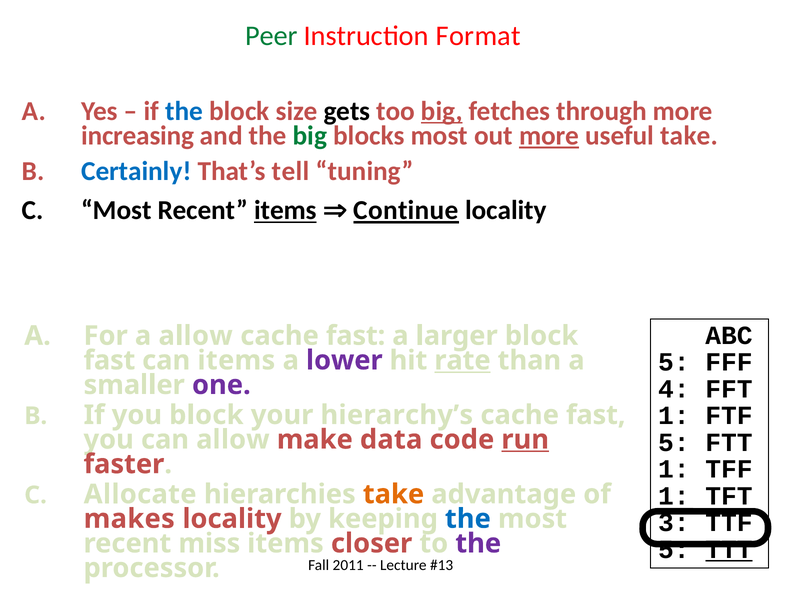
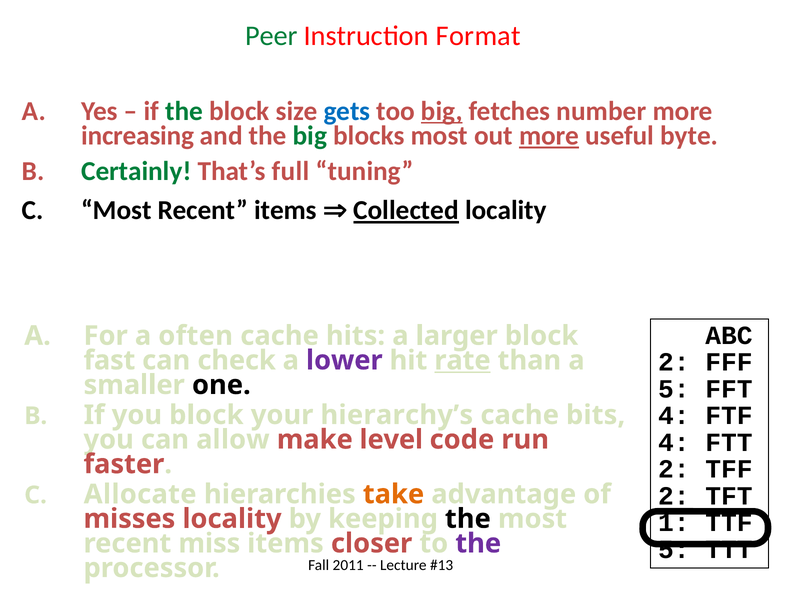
the colour: blue -> green (184, 111)
gets colour: black -> blue (347, 111)
through: through -> number (601, 111)
useful take: take -> byte (689, 136)
Certainly colour: blue -> green (136, 171)
tell: tell -> full (291, 171)
items underline: present -> none (285, 211)
Continue: Continue -> Collected (406, 211)
a allow: allow -> often (196, 336)
fast: fast -> hits (355, 336)
5: 5 -> 2 (674, 362)
can items: items -> check (237, 361)
4: 4 -> 5 (674, 389)
one colour: purple -> black (221, 385)
1: 1 -> 4 (674, 416)
fast: fast -> bits (596, 415)
5: 5 -> 4 (674, 443)
data: data -> level (391, 440)
run underline: present -> none (525, 440)
1: 1 -> 2 (674, 469)
1: 1 -> 2 (674, 496)
3: 3 -> 1 (674, 523)
makes: makes -> misses (129, 519)
the colour: blue -> black (468, 519)
TTT underline: present -> none (729, 550)
